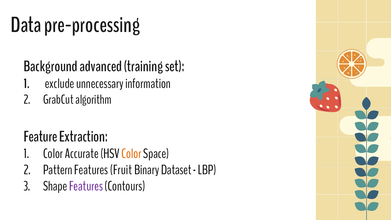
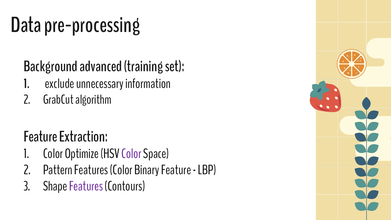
Accurate: Accurate -> Optimize (82, 154)
Color colour: orange -> purple (131, 154)
Features Fruit: Fruit -> Color (121, 170)
Binary Dataset: Dataset -> Feature (176, 170)
